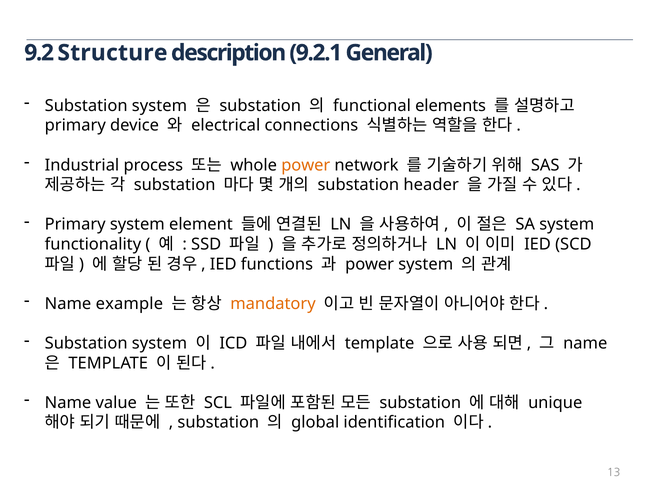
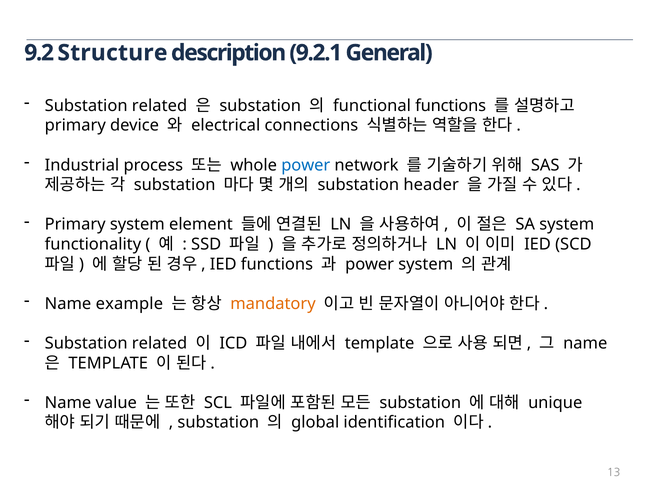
system: system -> related (159, 106)
functional elements: elements -> functions (451, 106)
power colour: orange -> blue (306, 165)
system: system -> related (159, 343)
